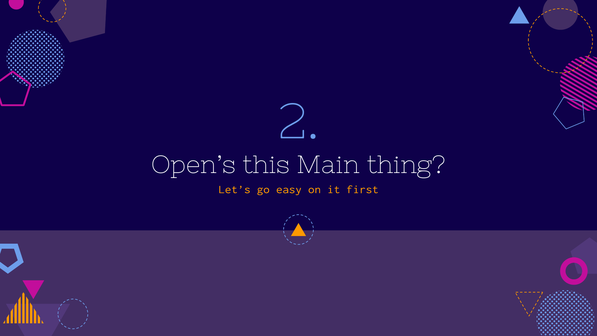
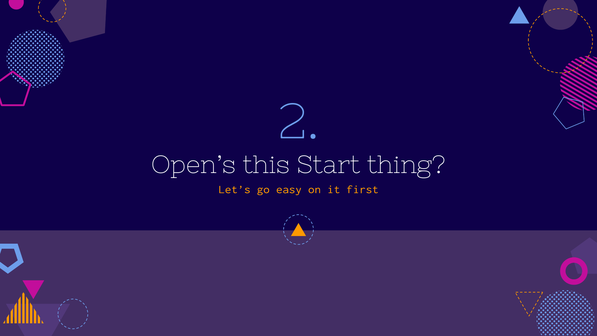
Main: Main -> Start (328, 165)
